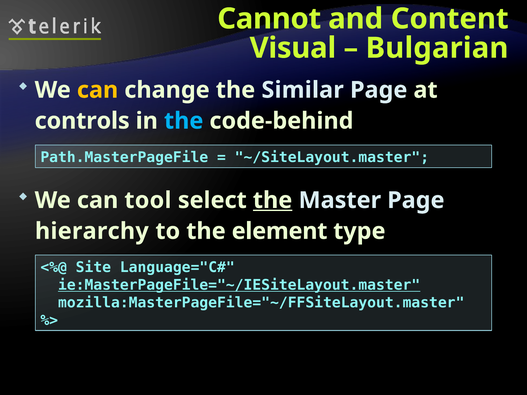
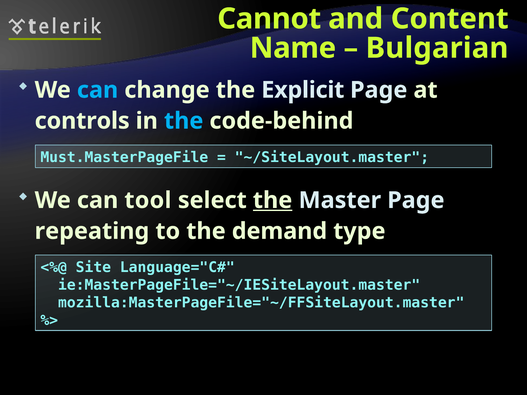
Visual: Visual -> Name (293, 48)
can colour: yellow -> light blue (98, 90)
Similar: Similar -> Explicit (303, 90)
Path.MasterPageFile: Path.MasterPageFile -> Must.MasterPageFile (124, 157)
hierarchy: hierarchy -> repeating (92, 231)
element: element -> demand (279, 231)
ie:MasterPageFile="~/IESiteLayout.master underline: present -> none (239, 285)
